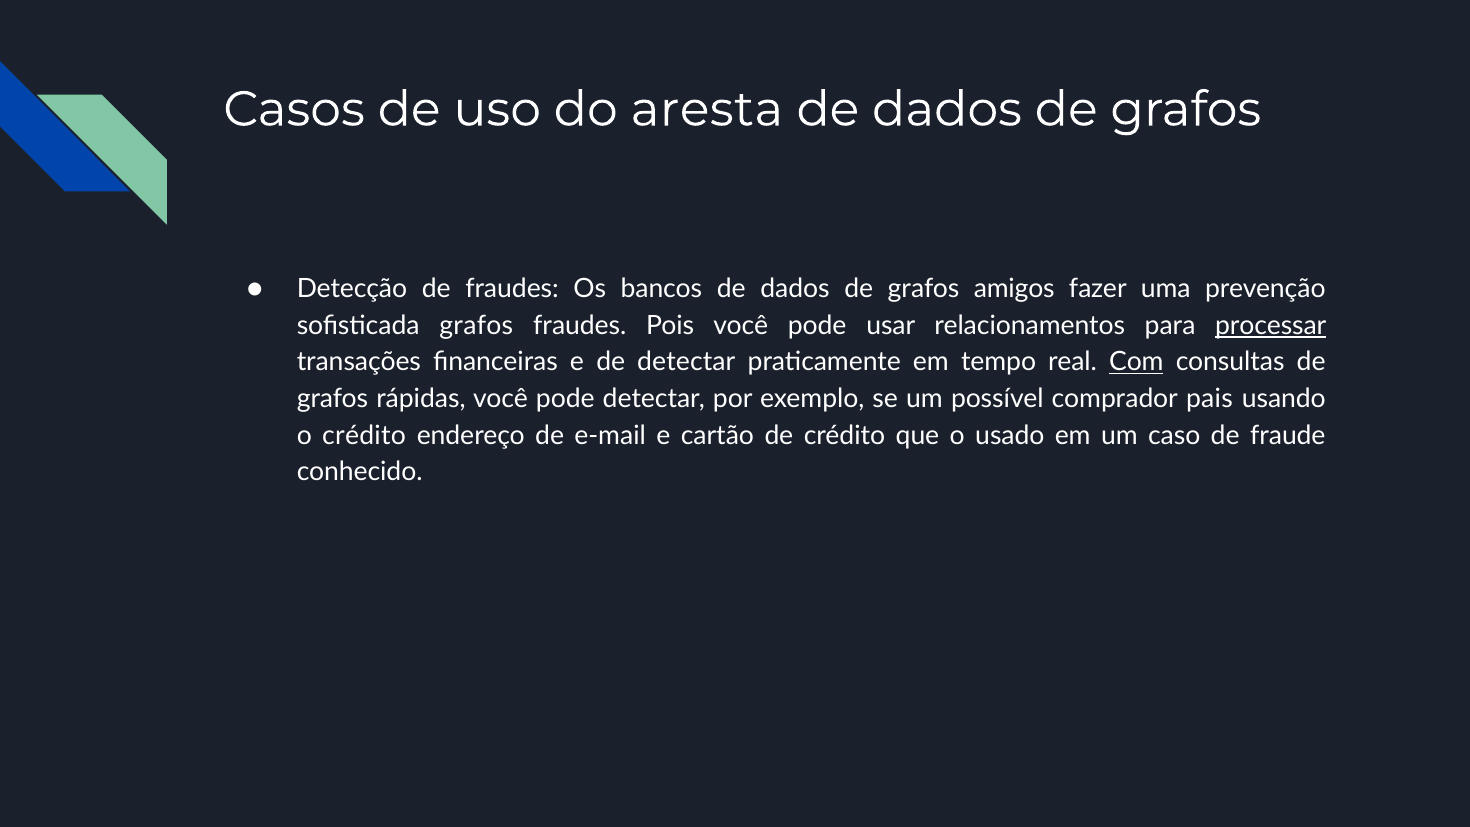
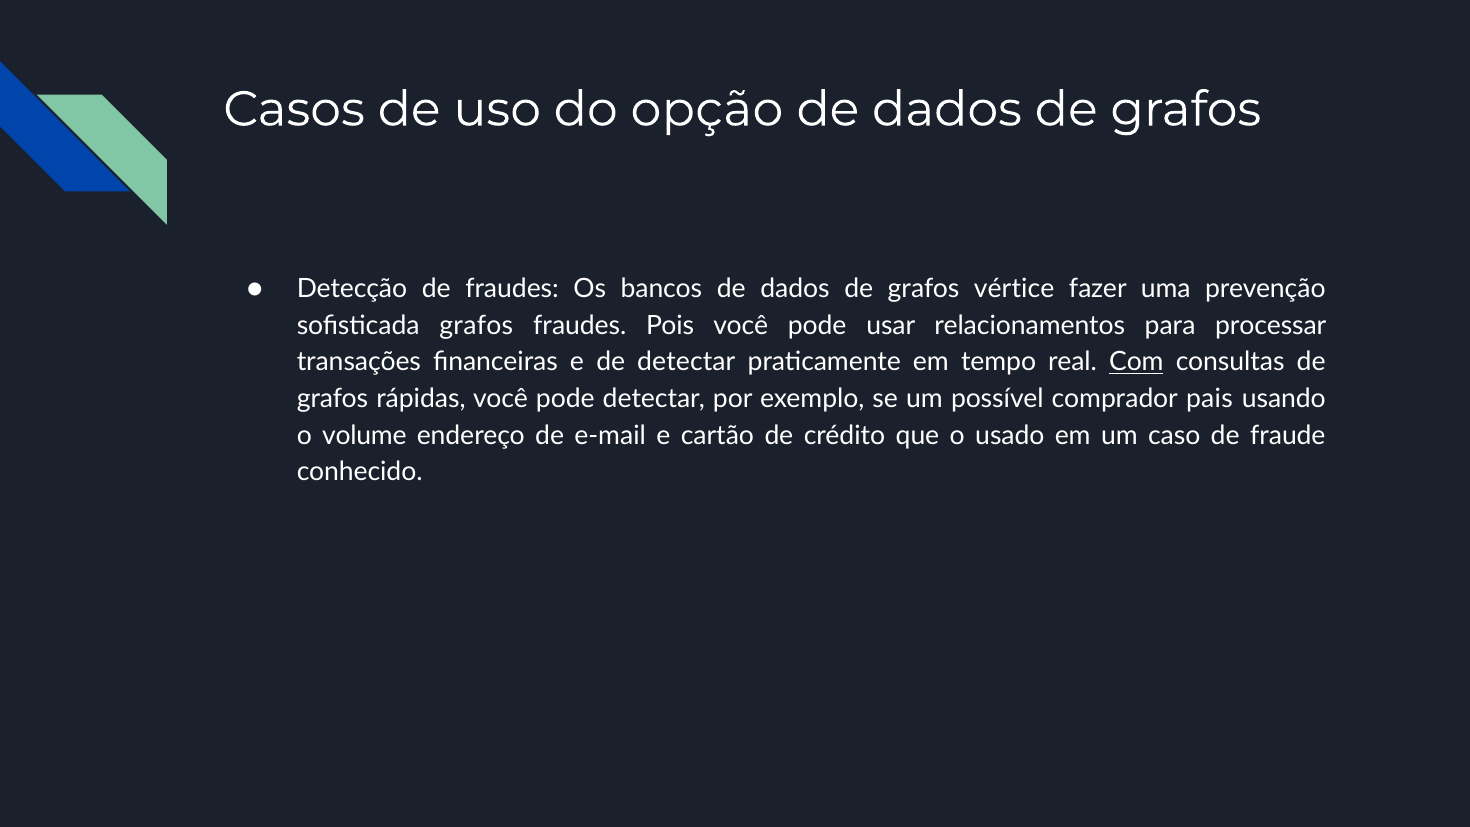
aresta: aresta -> opção (707, 109)
amigos: amigos -> vértice (1014, 289)
processar underline: present -> none (1271, 325)
o crédito: crédito -> volume (364, 435)
